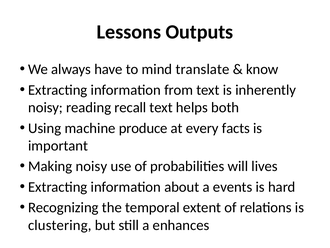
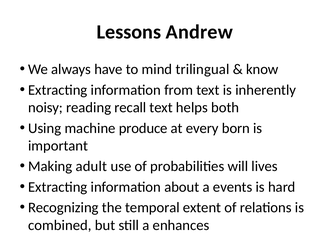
Outputs: Outputs -> Andrew (199, 32)
translate: translate -> trilingual (202, 69)
facts: facts -> born (236, 128)
Making noisy: noisy -> adult (91, 166)
clustering: clustering -> combined (60, 225)
